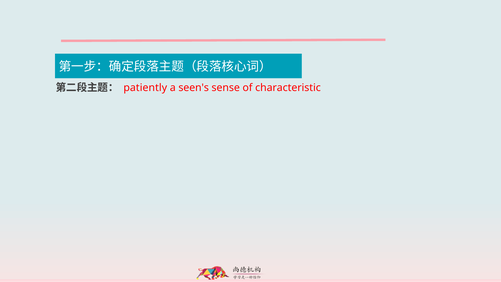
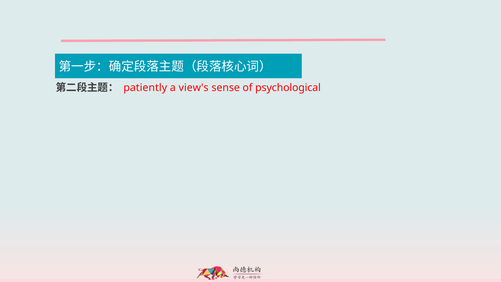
seen's: seen's -> view's (194, 88)
characteristic: characteristic -> psychological (288, 88)
